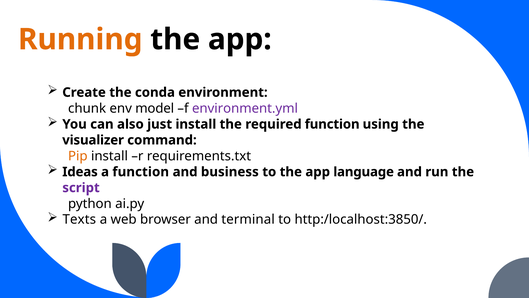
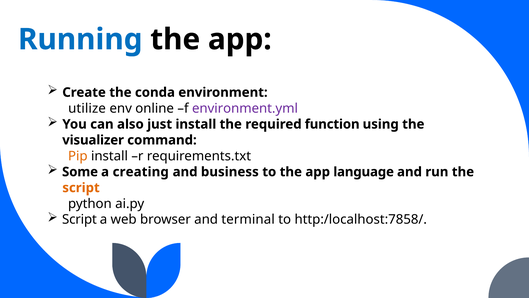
Running colour: orange -> blue (80, 39)
chunk: chunk -> utilize (87, 108)
model: model -> online (155, 108)
Ideas: Ideas -> Some (80, 172)
a function: function -> creating (141, 172)
script colour: purple -> orange (81, 188)
Texts: Texts -> Script (79, 219)
http:/localhost:3850/: http:/localhost:3850/ -> http:/localhost:7858/ (361, 219)
